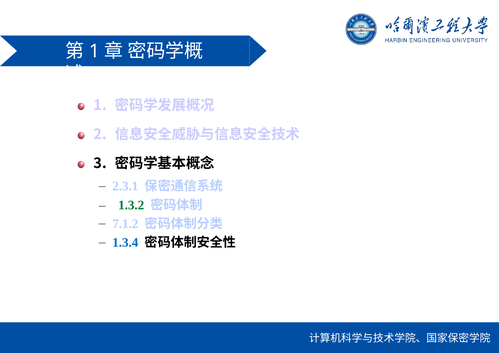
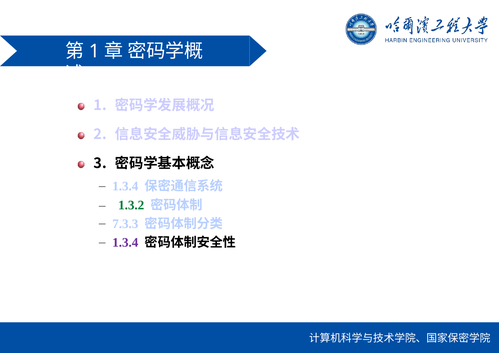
2.3.1: 2.3.1 -> 1.3.4 (125, 186)
7.1.2: 7.1.2 -> 7.3.3 (125, 224)
1.3.4 colour: blue -> purple (125, 243)
